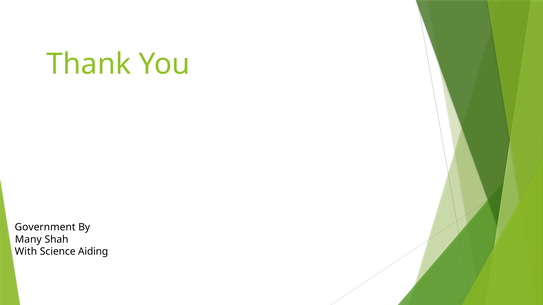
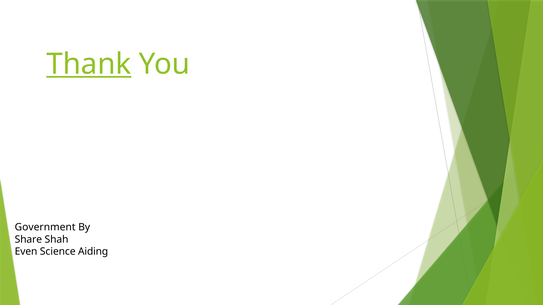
Thank underline: none -> present (89, 64)
Many: Many -> Share (28, 240)
With: With -> Even (26, 252)
